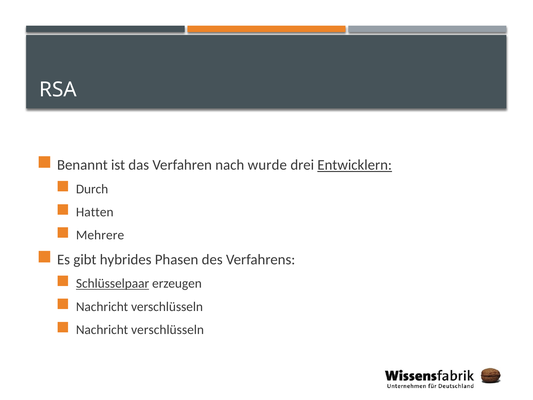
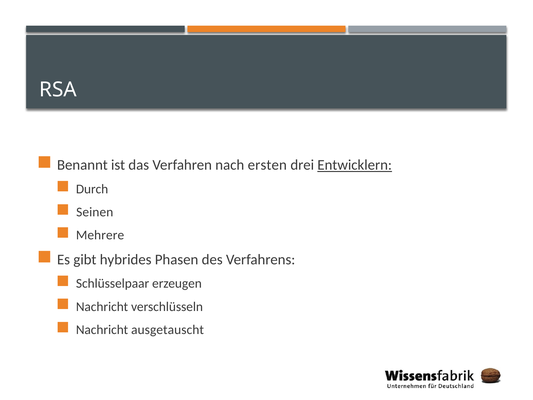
wurde: wurde -> ersten (267, 165)
Hatten: Hatten -> Seinen (95, 212)
Schlüsselpaar underline: present -> none (113, 283)
verschlüsseln: verschlüsseln -> ausgetauscht (168, 330)
